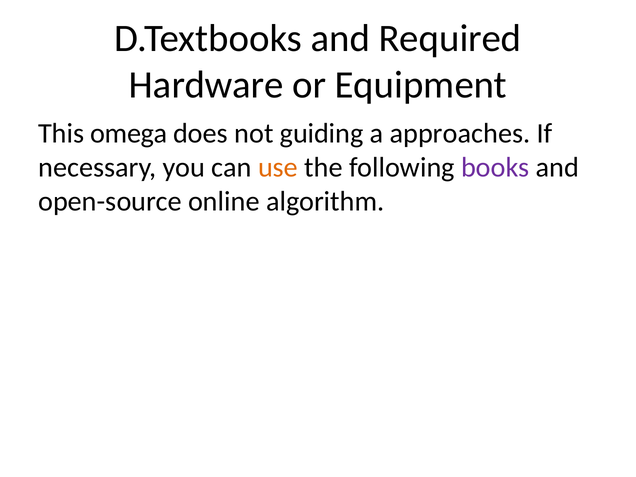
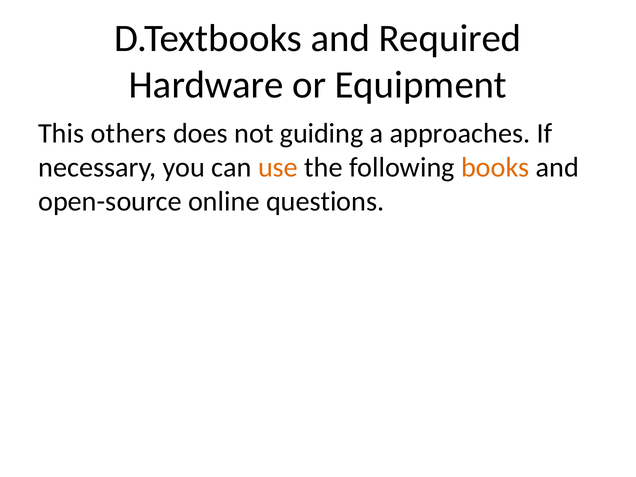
omega: omega -> others (129, 133)
books colour: purple -> orange (495, 167)
algorithm: algorithm -> questions (325, 201)
